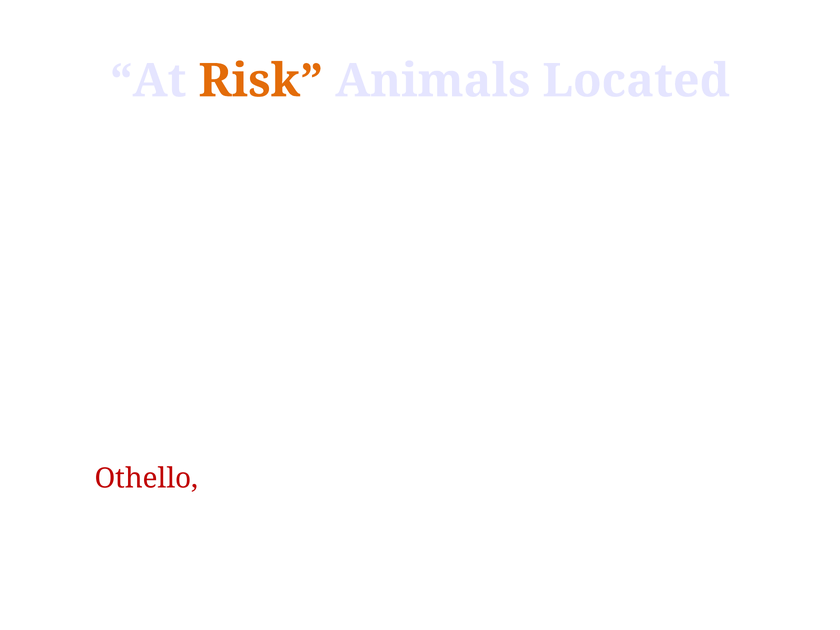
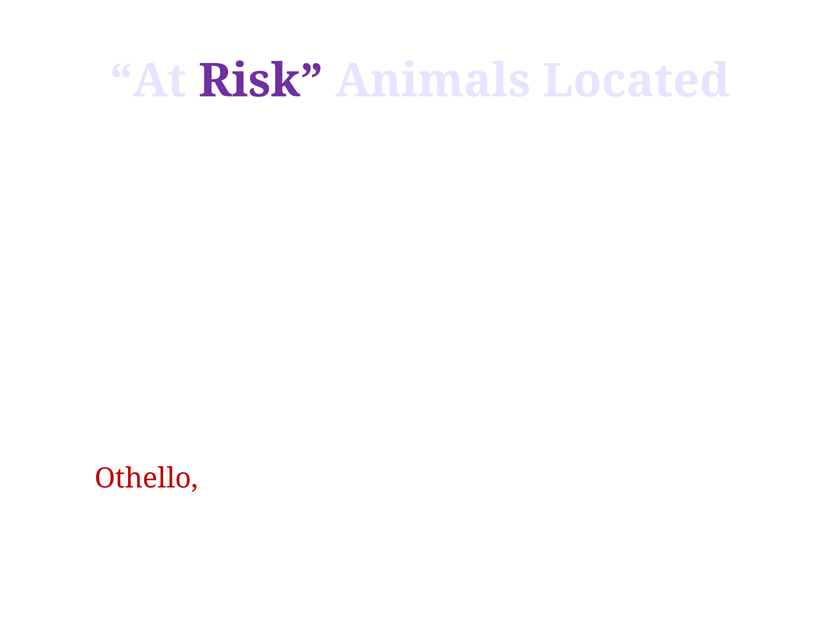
Risk colour: orange -> purple (261, 81)
